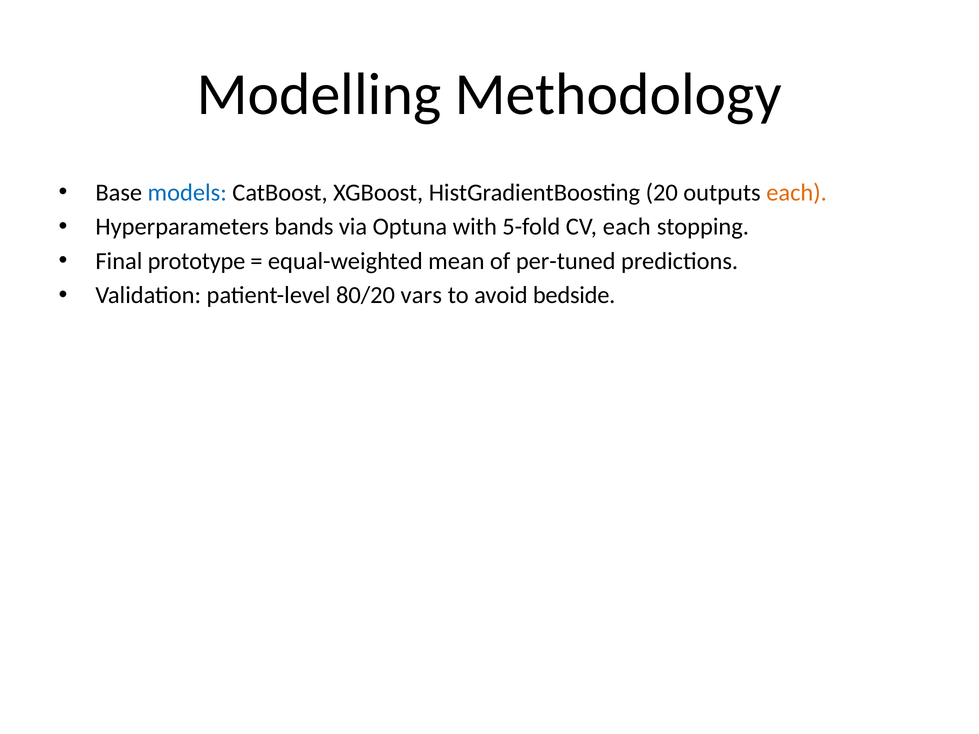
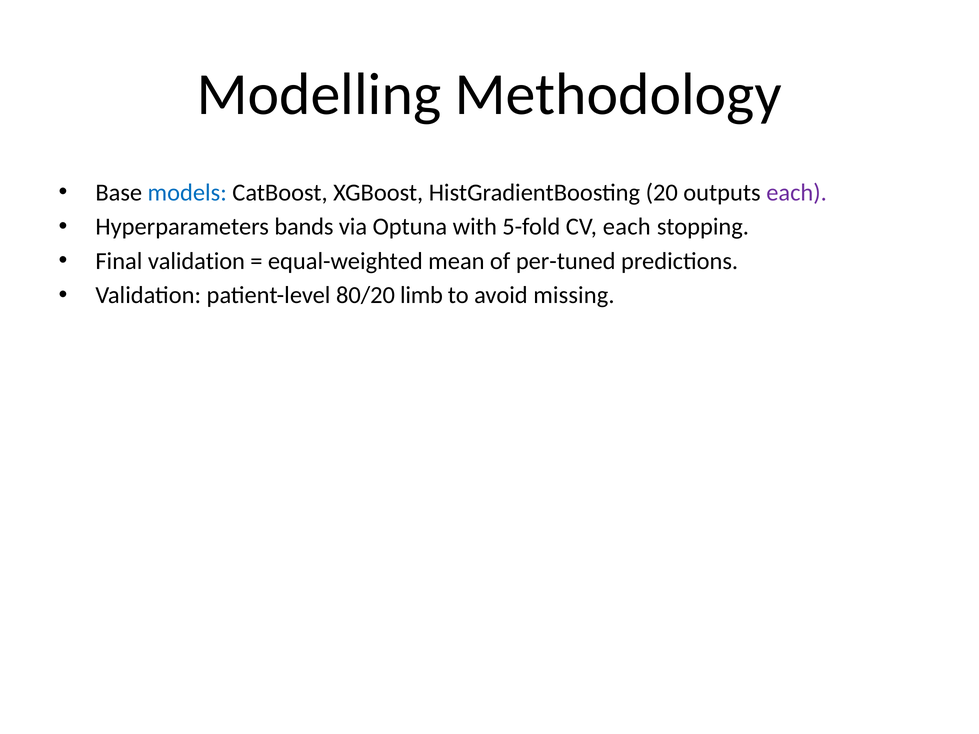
each colour: orange -> purple (797, 193)
Final prototype: prototype -> validation (196, 261)
vars: vars -> limb (422, 295)
bedside: bedside -> missing (574, 295)
